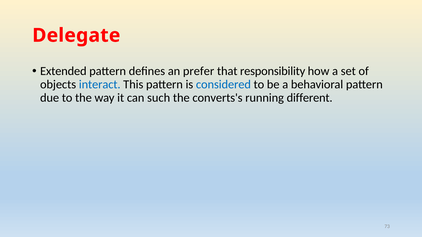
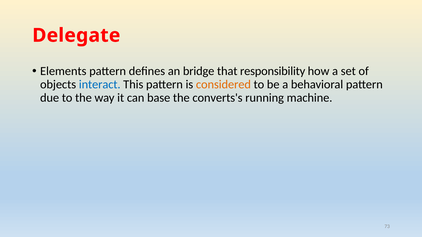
Extended: Extended -> Elements (63, 71)
prefer: prefer -> bridge (199, 71)
considered colour: blue -> orange (223, 85)
such: such -> base (159, 98)
different: different -> machine (310, 98)
